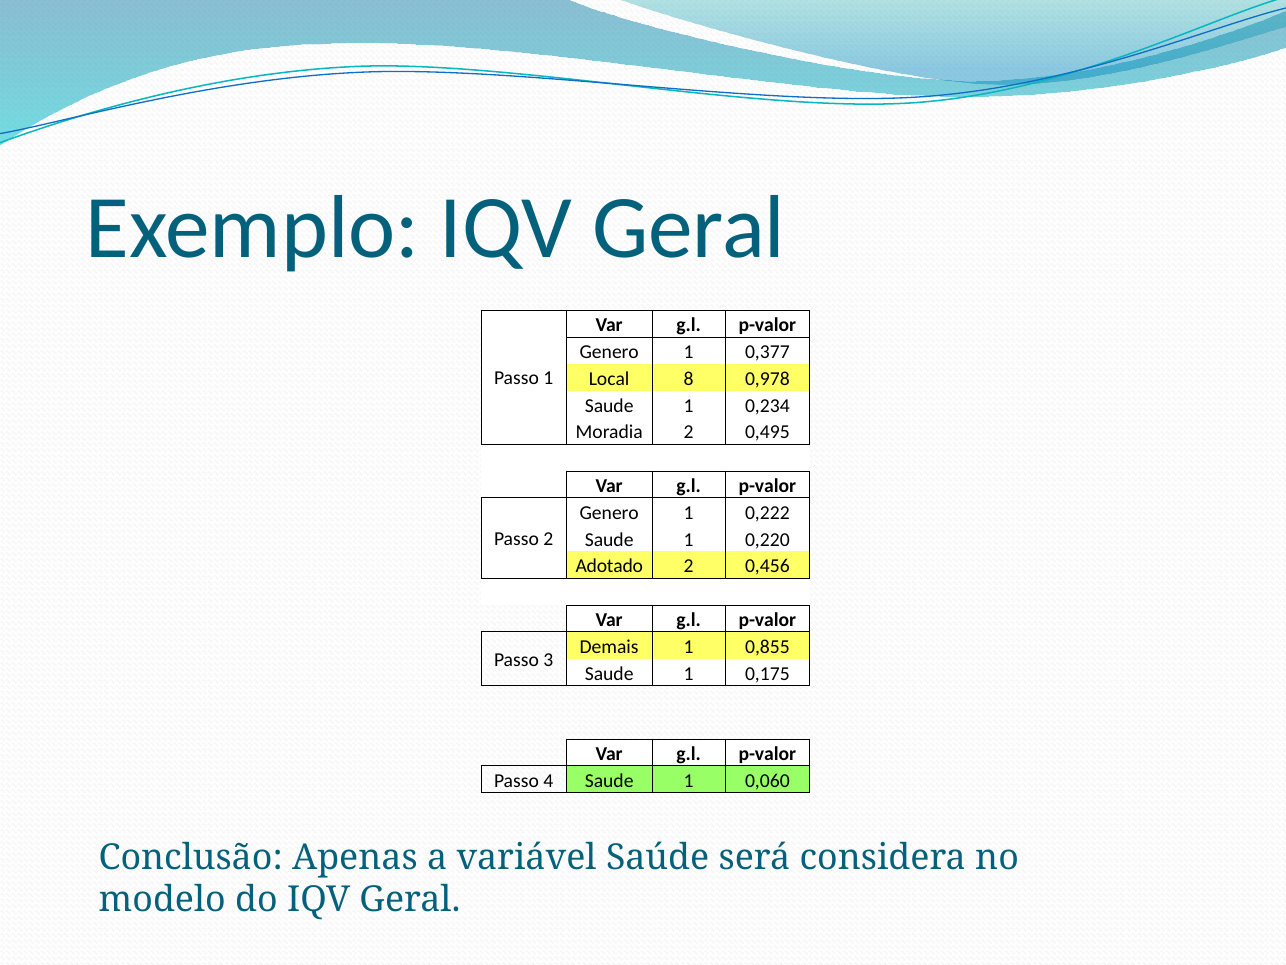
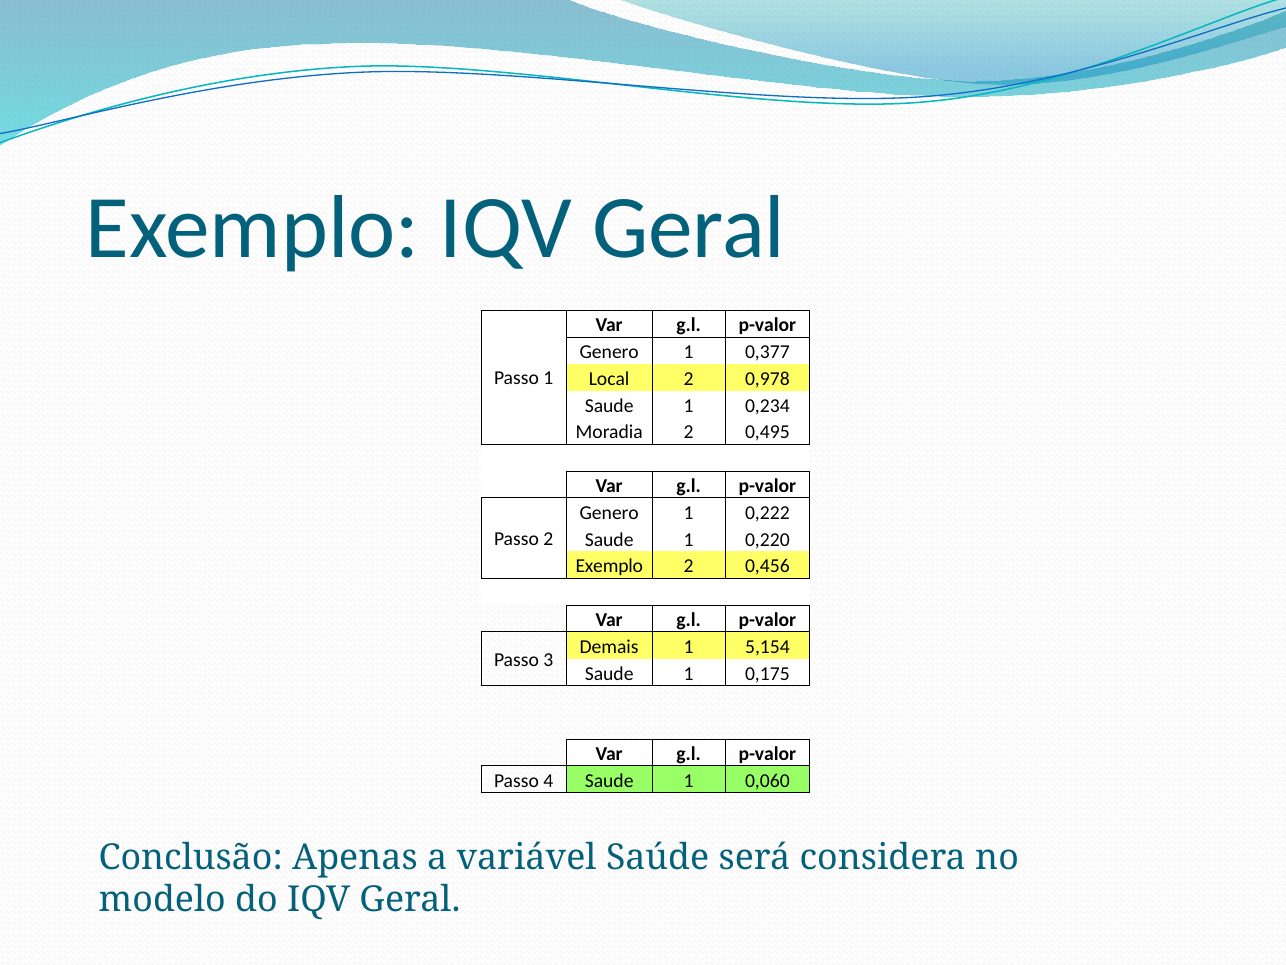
Local 8: 8 -> 2 (689, 379)
Adotado: Adotado -> Exemplo (609, 566)
0,855: 0,855 -> 5,154 (767, 646)
